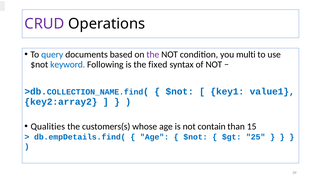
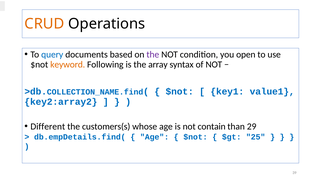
CRUD colour: purple -> orange (44, 24)
multi: multi -> open (246, 54)
keyword colour: blue -> orange (68, 64)
fixed: fixed -> array (158, 64)
Qualities: Qualities -> Different (48, 126)
15: 15 -> 29 (252, 126)
